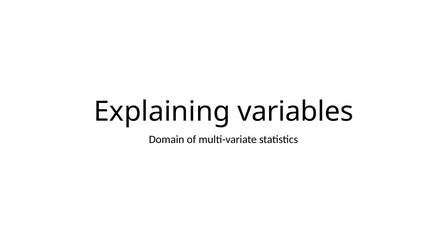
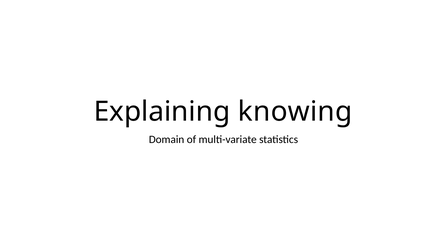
variables: variables -> knowing (295, 112)
